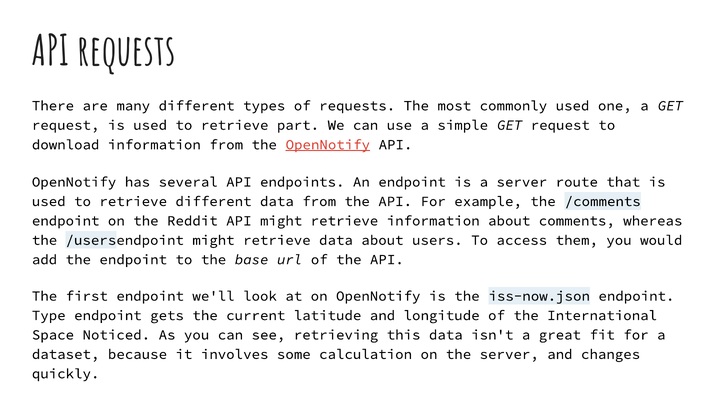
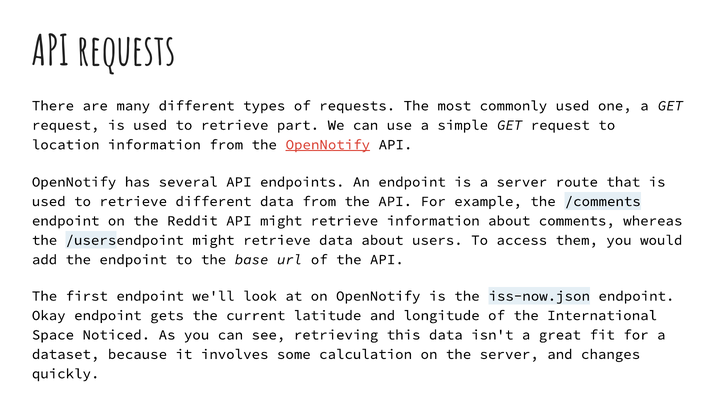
download: download -> location (66, 145)
Type: Type -> Okay (49, 315)
